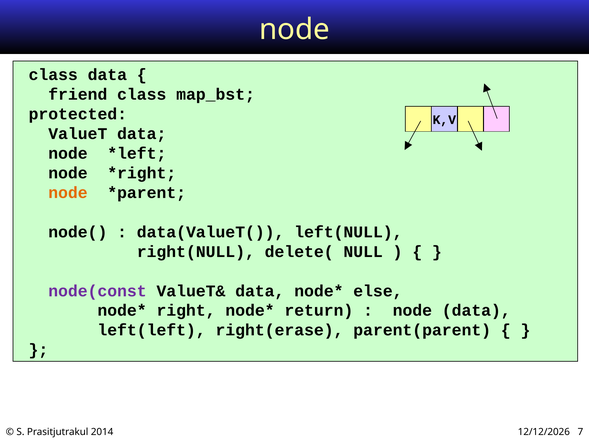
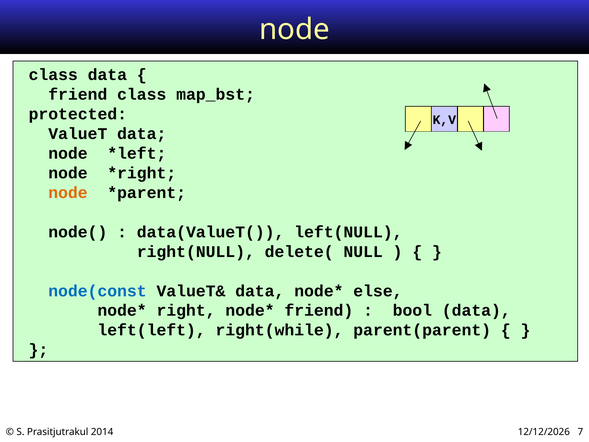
node(const colour: purple -> blue (97, 291)
return: return -> friend (319, 310)
node: node -> bool (412, 310)
right(erase: right(erase -> right(while (280, 330)
